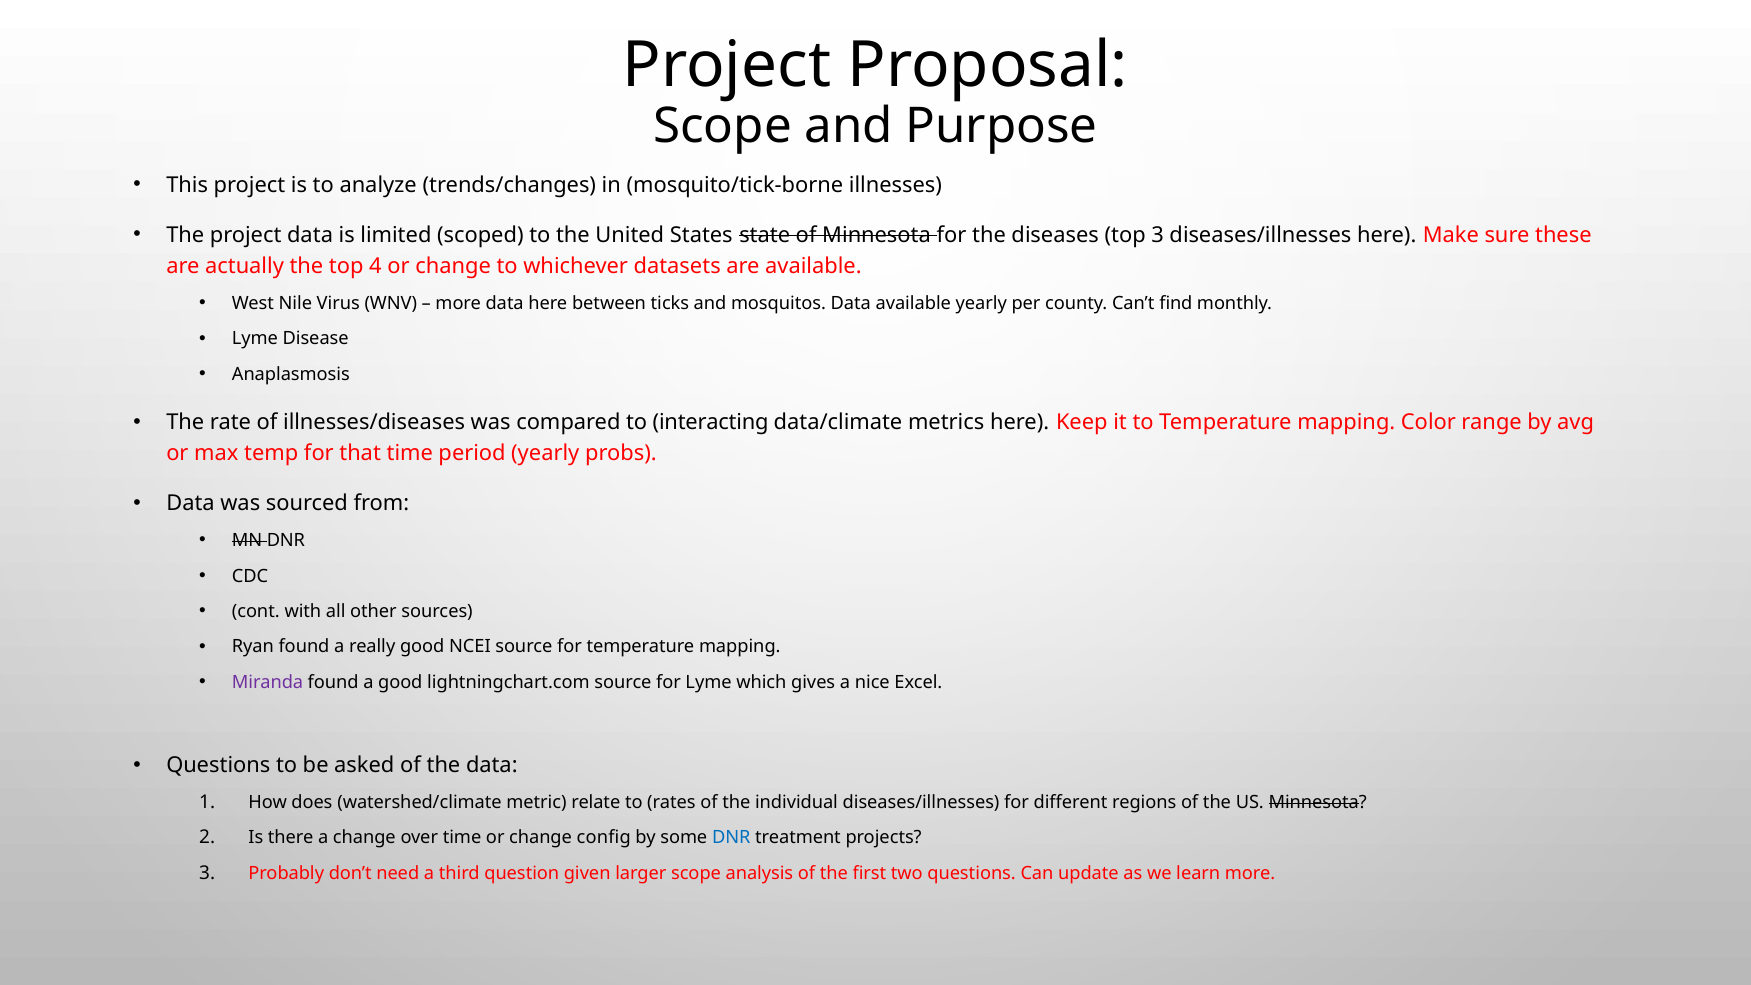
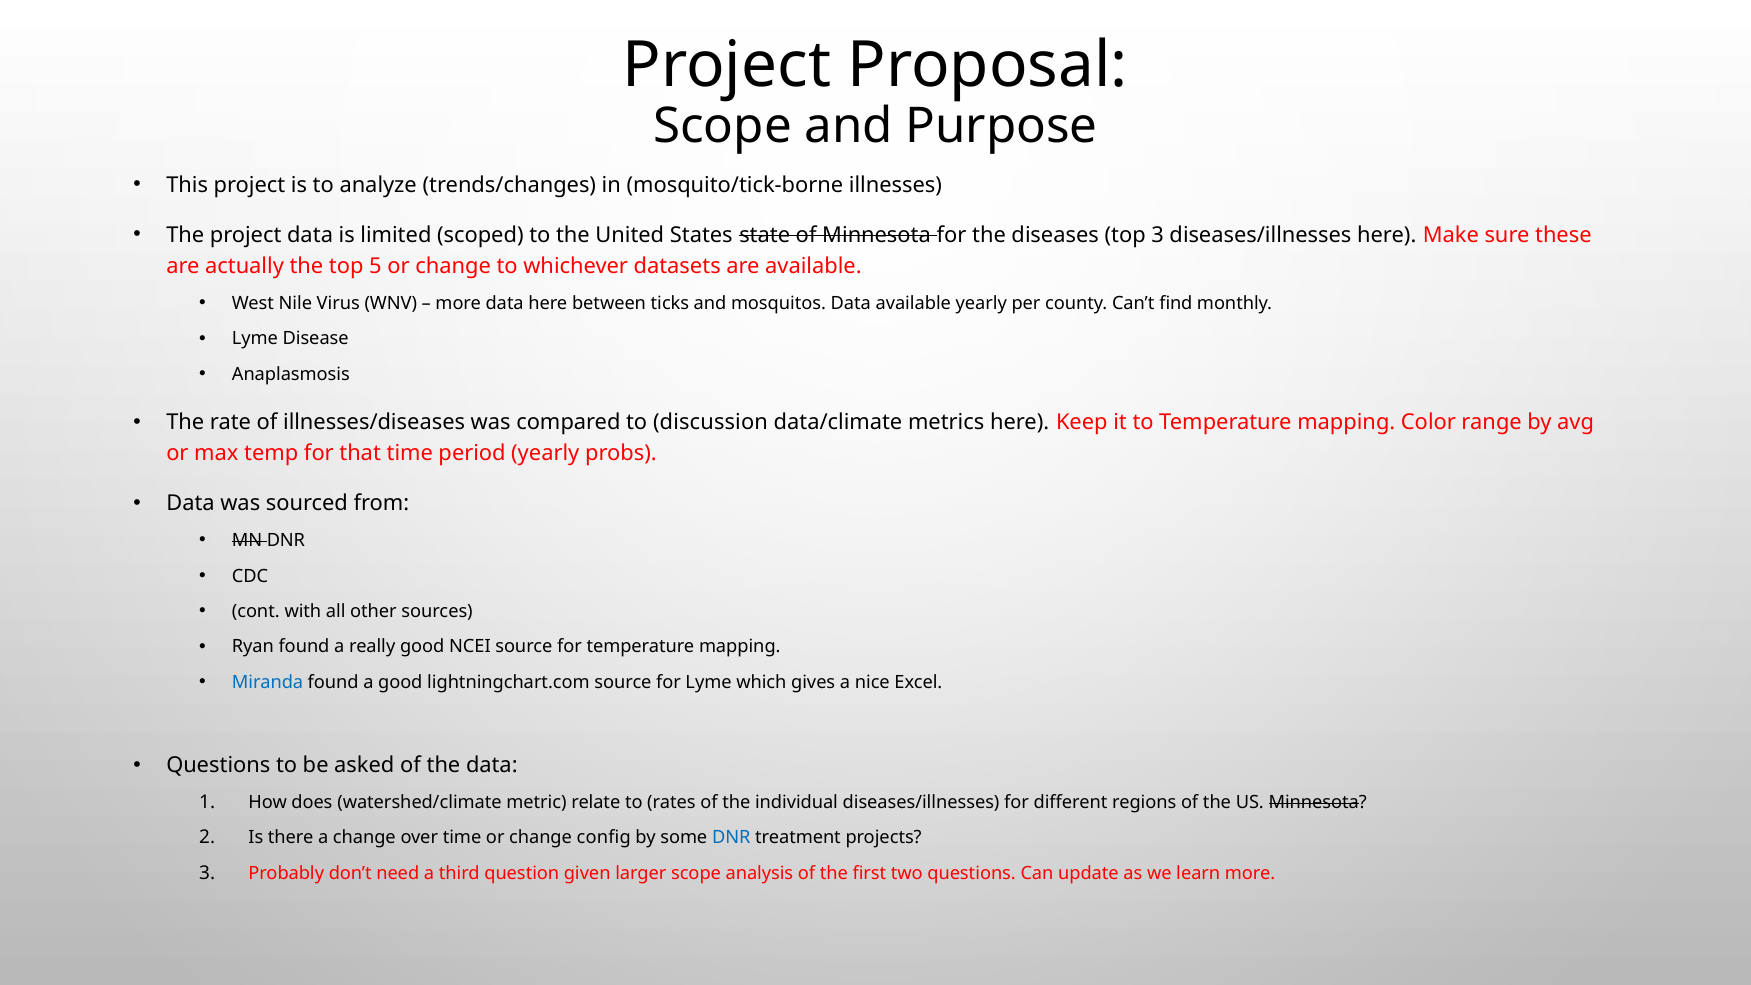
4: 4 -> 5 (375, 266)
interacting: interacting -> discussion (710, 422)
Miranda colour: purple -> blue (268, 682)
